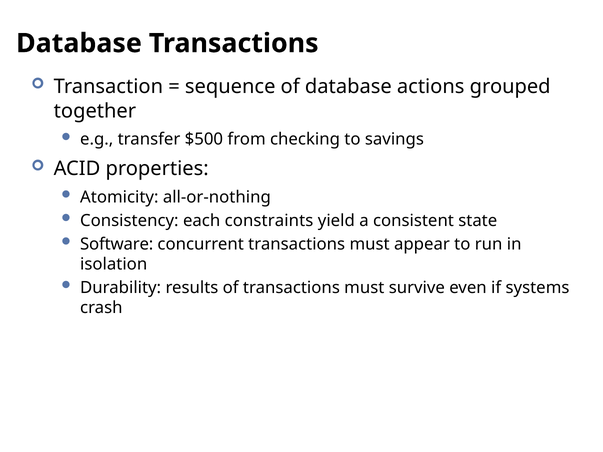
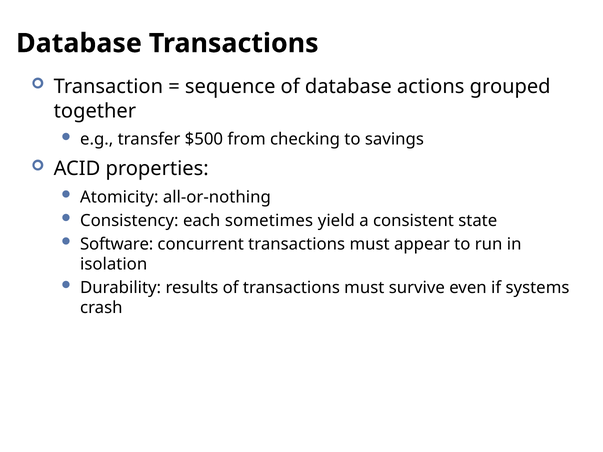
constraints: constraints -> sometimes (269, 221)
